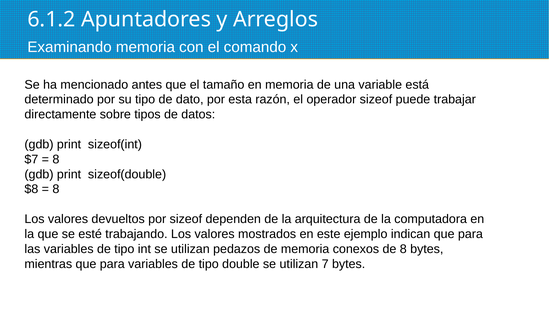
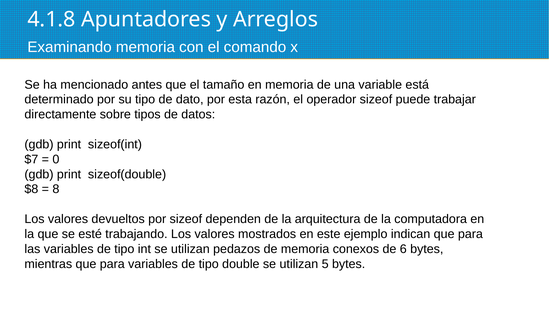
6.1.2: 6.1.2 -> 4.1.8 (51, 19)
8: 8 -> 0 (56, 159)
de 8: 8 -> 6 (403, 249)
7: 7 -> 5 (325, 264)
